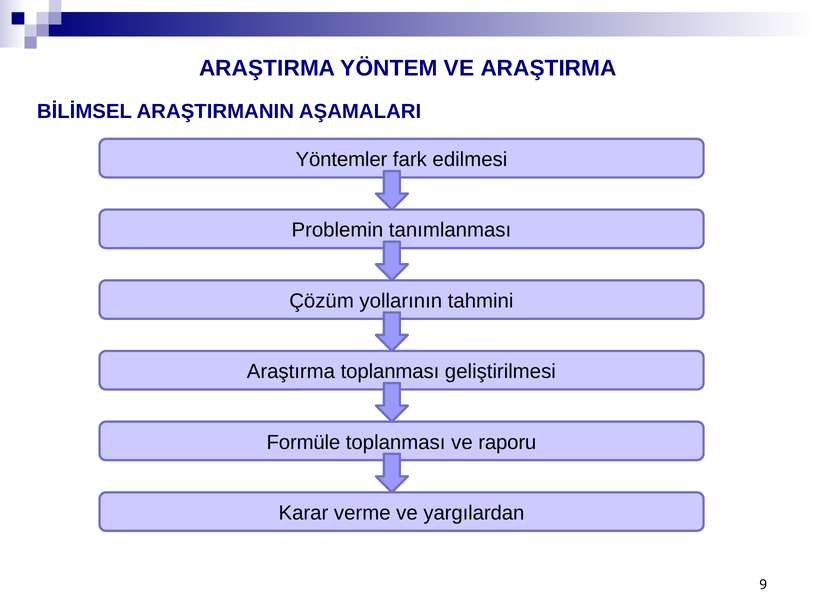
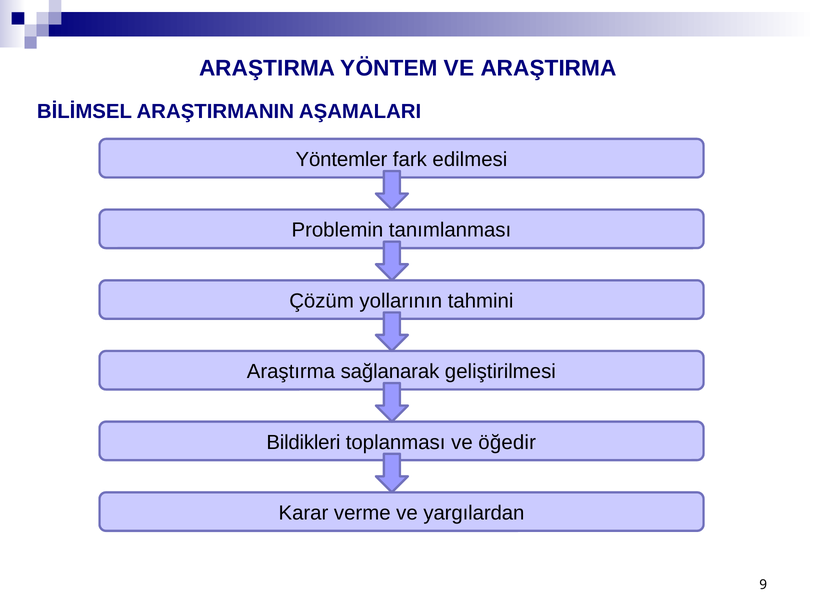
Araştırma toplanması: toplanması -> sağlanarak (390, 372)
Formüle: Formüle -> Bildikleri (303, 442)
raporu: raporu -> öğedir (507, 442)
